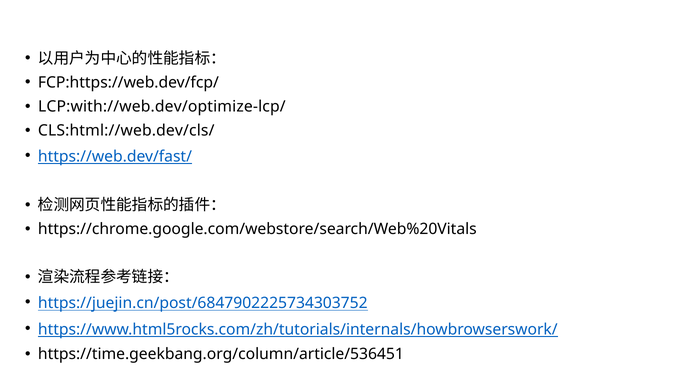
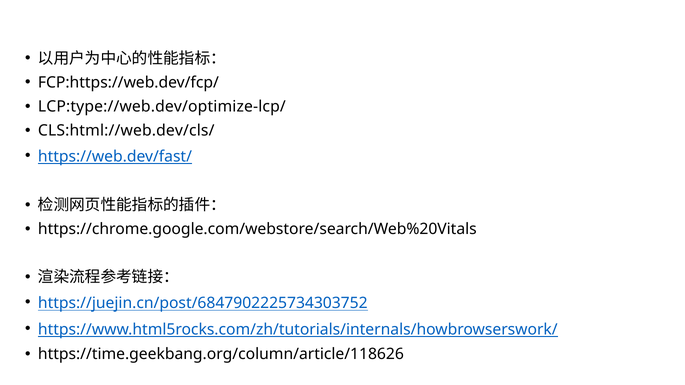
LCP:with://web.dev/optimize-lcp/: LCP:with://web.dev/optimize-lcp/ -> LCP:type://web.dev/optimize-lcp/ (162, 107)
https://time.geekbang.org/column/article/536451: https://time.geekbang.org/column/article/536451 -> https://time.geekbang.org/column/article/118626 (221, 354)
